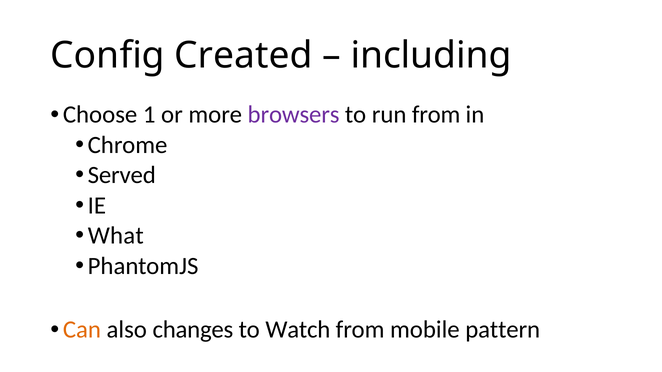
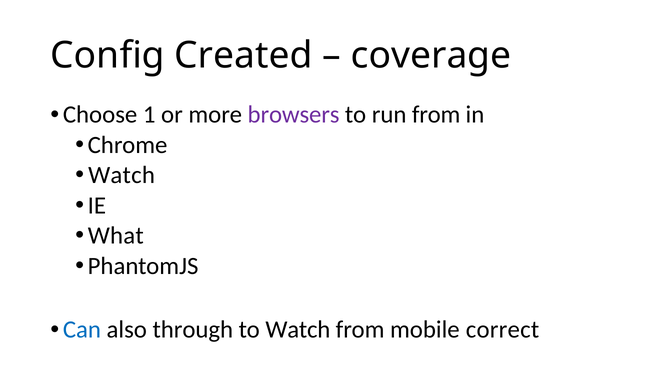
including: including -> coverage (431, 56)
Served: Served -> Watch (122, 175)
Can colour: orange -> blue (82, 330)
changes: changes -> through (193, 330)
pattern: pattern -> correct (503, 330)
